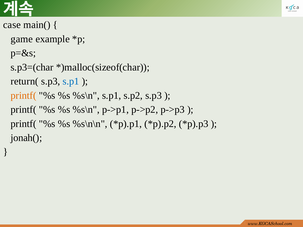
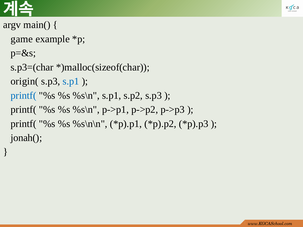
case: case -> argv (12, 25)
return(: return( -> origin( (25, 81)
printf( colour: orange -> blue (23, 96)
